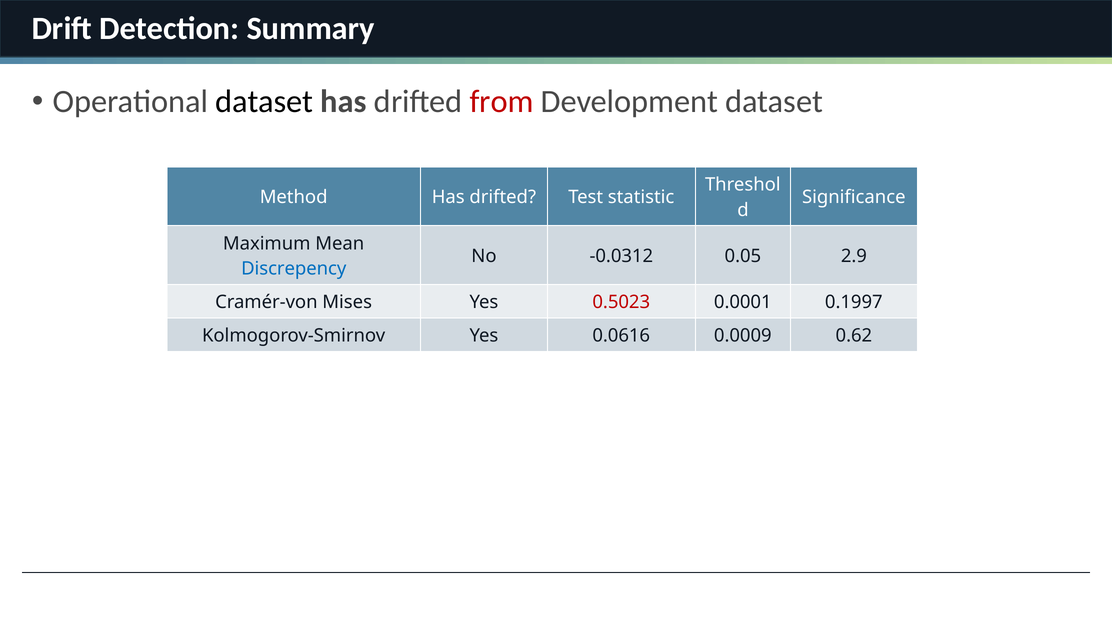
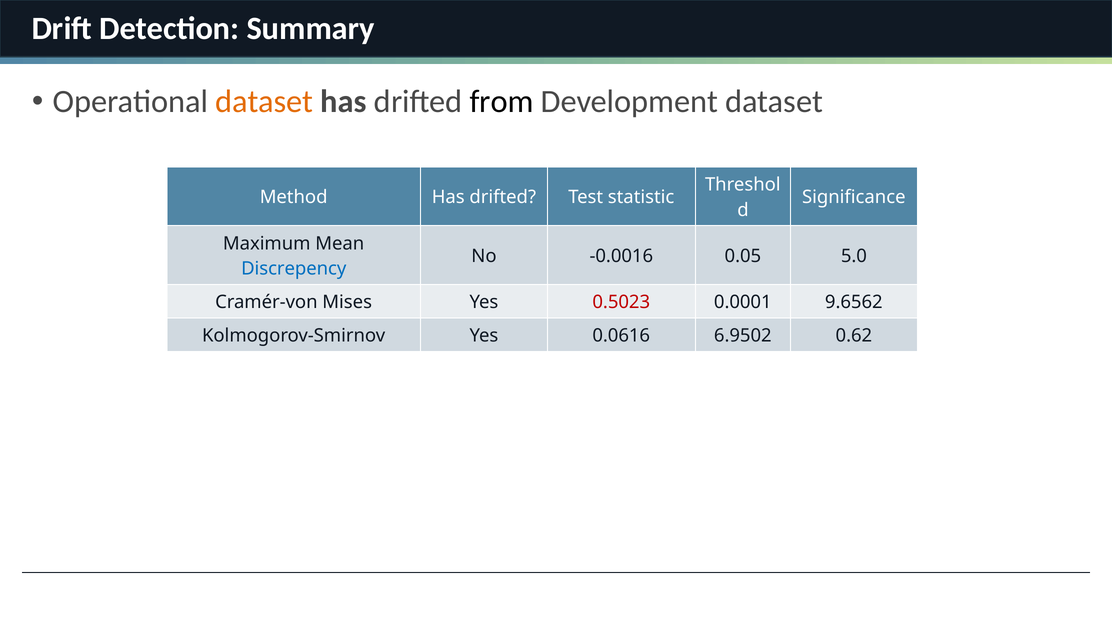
dataset colour: black -> orange (264, 102)
from colour: red -> black (502, 102)
-0.0312: -0.0312 -> -0.0016 (621, 256)
2.9: 2.9 -> 5.0 (854, 256)
0.1997: 0.1997 -> 9.6562 (854, 302)
0.0009: 0.0009 -> 6.9502 (743, 335)
